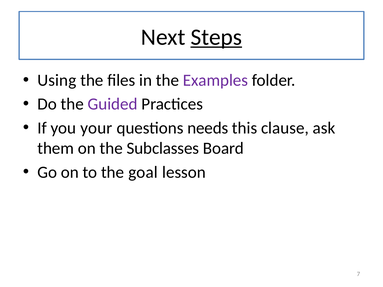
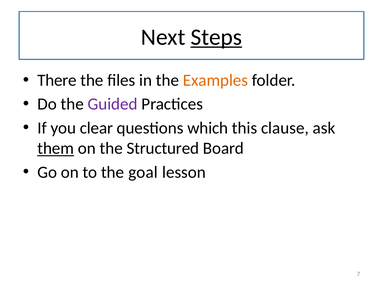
Using: Using -> There (57, 80)
Examples colour: purple -> orange (215, 80)
your: your -> clear (96, 128)
needs: needs -> which (208, 128)
them underline: none -> present (56, 148)
Subclasses: Subclasses -> Structured (163, 148)
